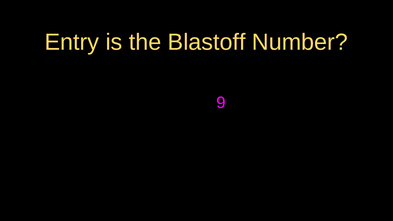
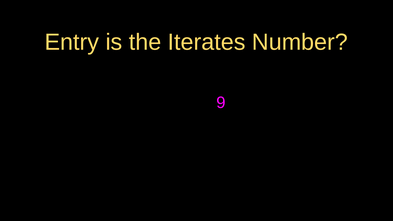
Blastoff: Blastoff -> Iterates (207, 42)
